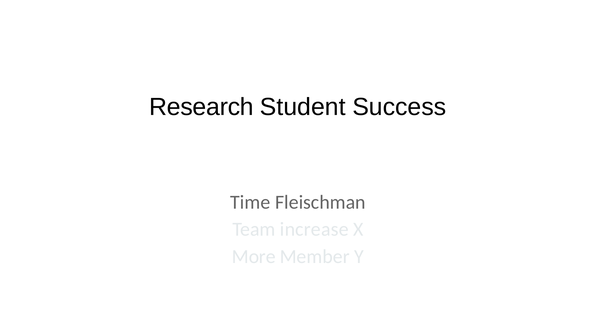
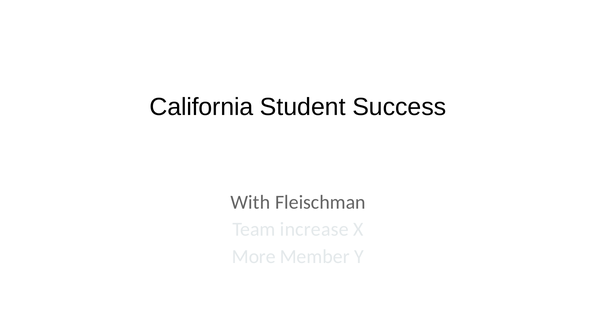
Research: Research -> California (201, 107)
Time: Time -> With (250, 202)
